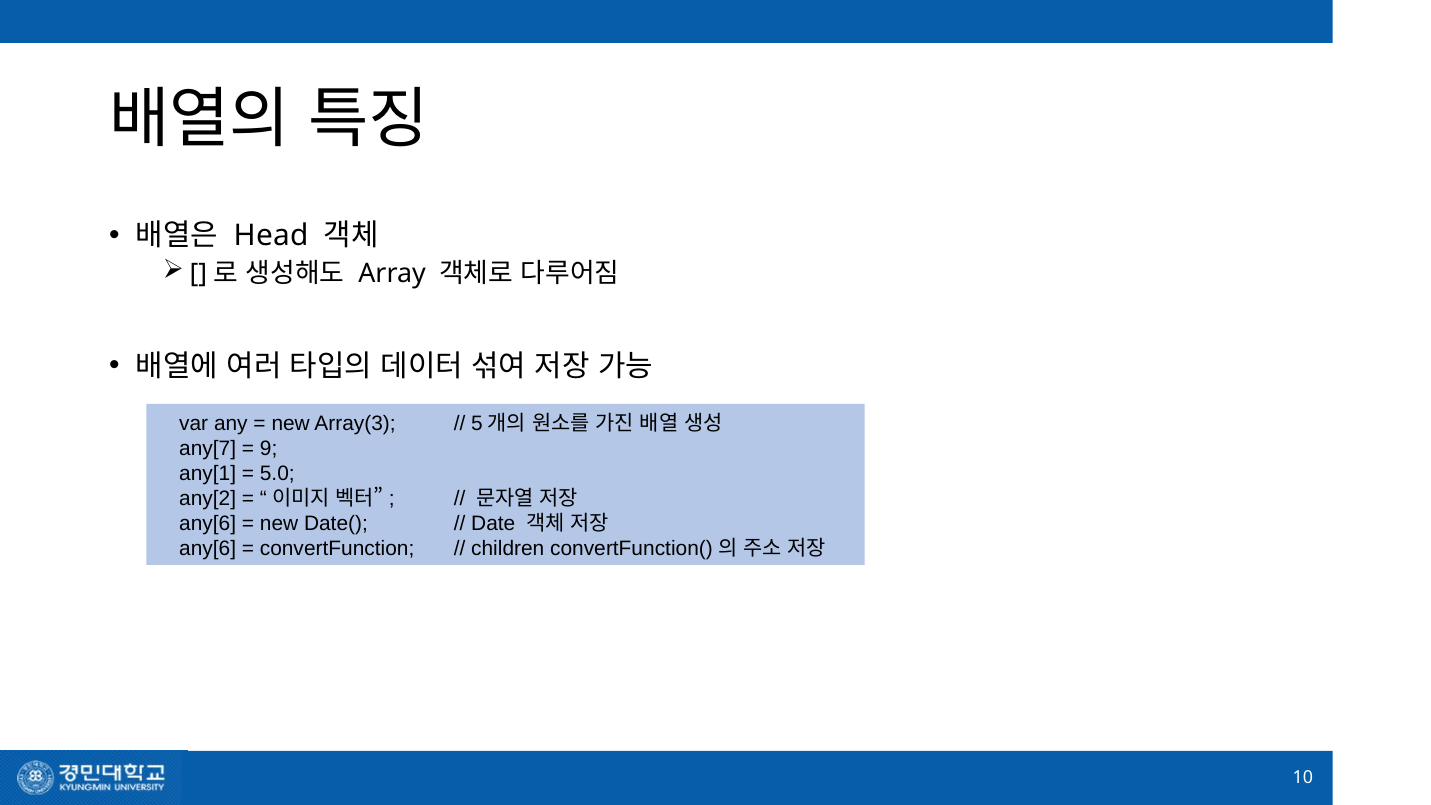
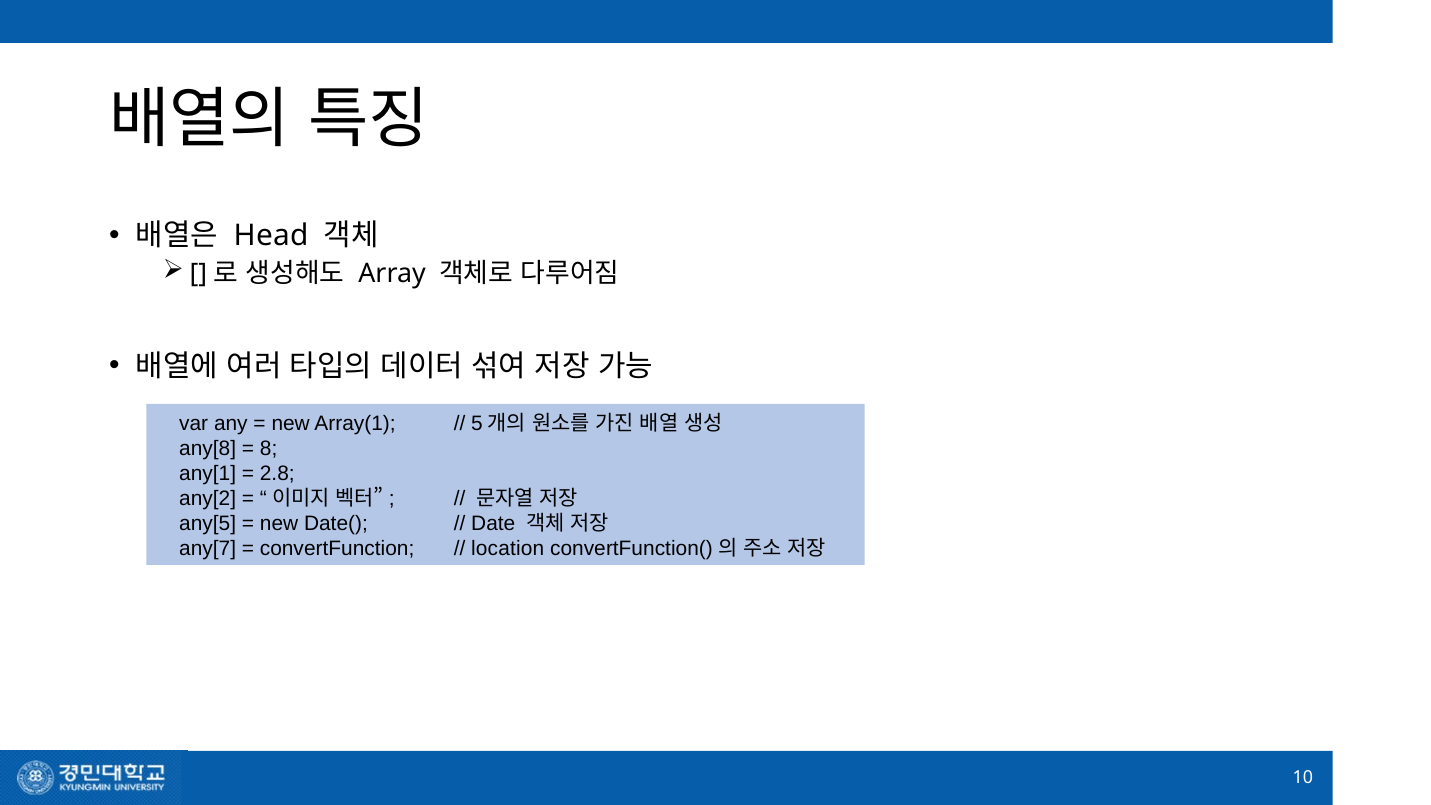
Array(3: Array(3 -> Array(1 (355, 423)
any[7: any[7 -> any[8 (208, 448)
9: 9 -> 8 (269, 448)
5.0: 5.0 -> 2.8 (277, 473)
any[6: any[6 -> any[5 (208, 523)
any[6: any[6 -> any[7 (208, 548)
children: children -> location (508, 548)
